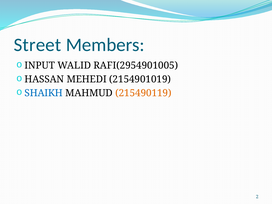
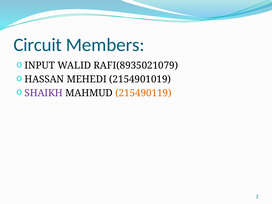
Street: Street -> Circuit (38, 45)
RAFI(2954901005: RAFI(2954901005 -> RAFI(8935021079 (136, 66)
SHAIKH colour: blue -> purple (44, 93)
